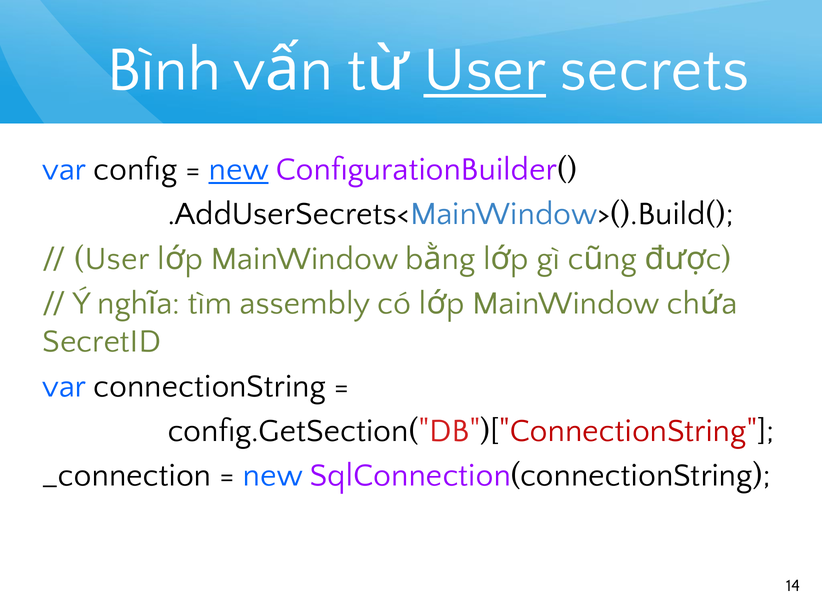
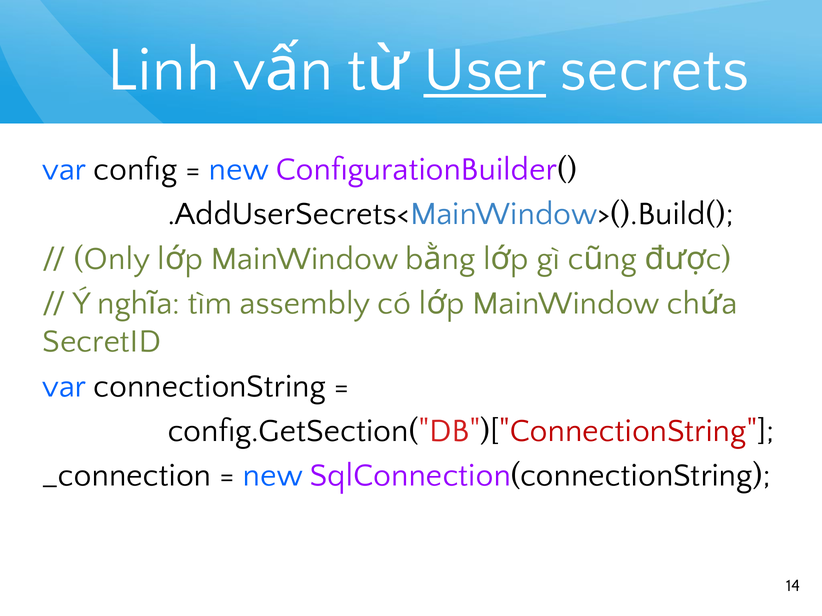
Bình: Bình -> Linh (164, 69)
new underline: present -> none (239, 169)
User: User -> Only (112, 259)
